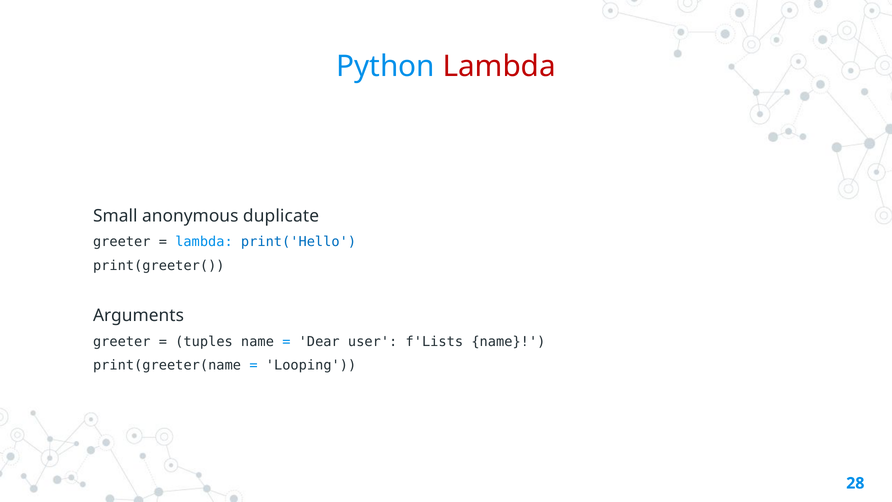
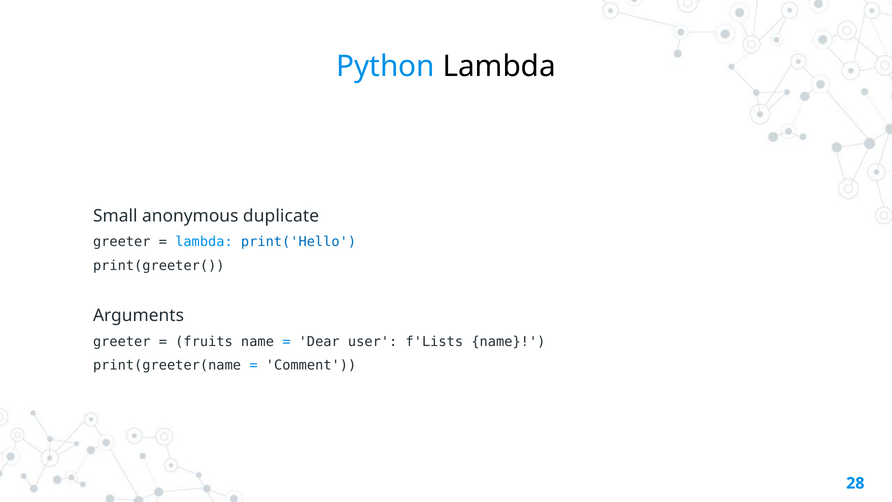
Lambda colour: red -> black (499, 66)
tuples: tuples -> fruits (204, 341)
Looping: Looping -> Comment (311, 365)
